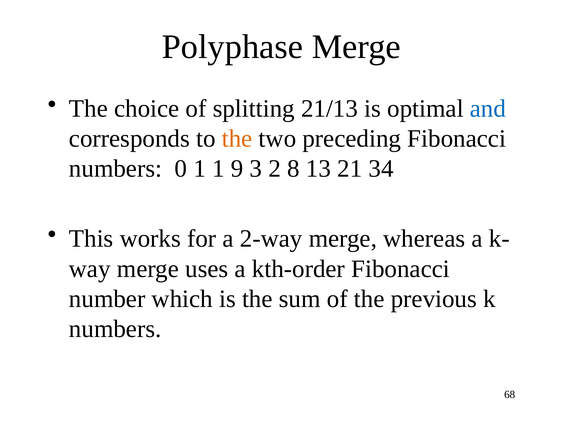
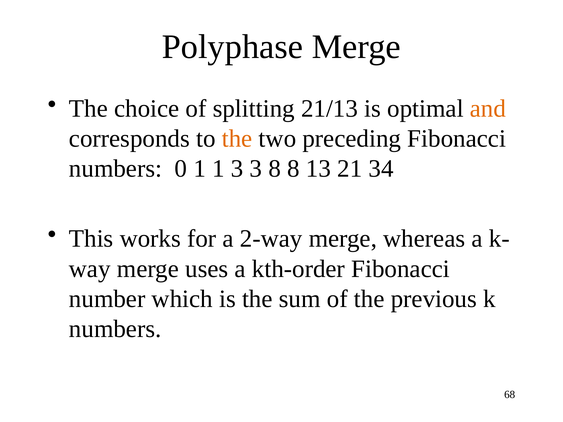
and colour: blue -> orange (488, 109)
1 9: 9 -> 3 (237, 169)
3 2: 2 -> 8 (275, 169)
